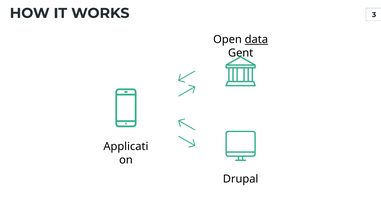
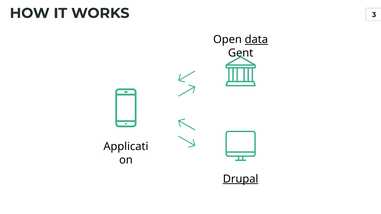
Drupal underline: none -> present (241, 179)
